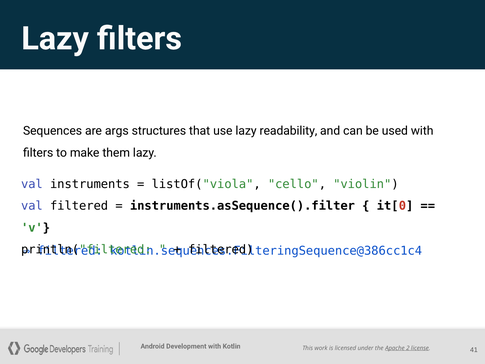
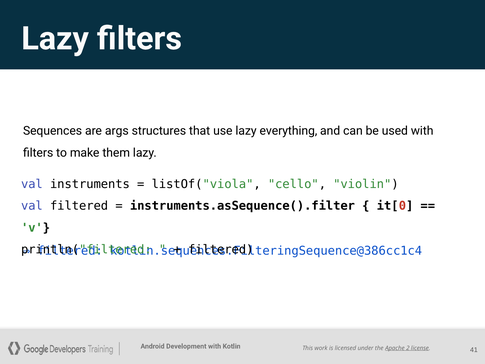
readability: readability -> everything (288, 131)
